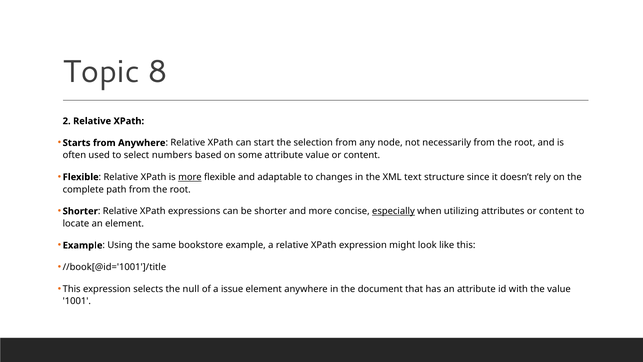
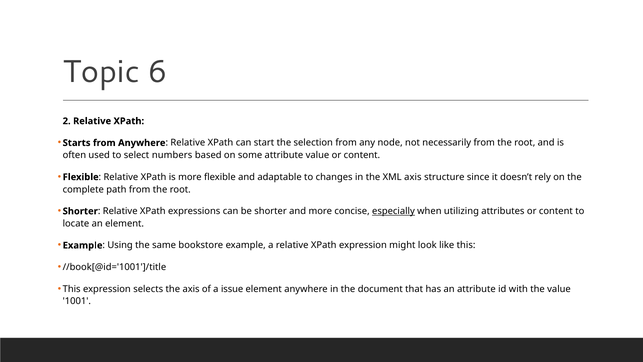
8: 8 -> 6 (158, 72)
more underline: present -> none (190, 177)
XML text: text -> axis (413, 177)
the null: null -> axis (191, 289)
